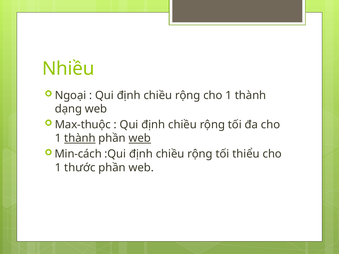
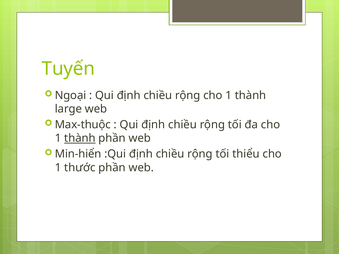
Nhiều: Nhiều -> Tuyến (68, 69)
dạng: dạng -> large (68, 109)
web underline: present -> none (140, 138)
Min-cách: Min-cách -> Min-hiển (78, 154)
